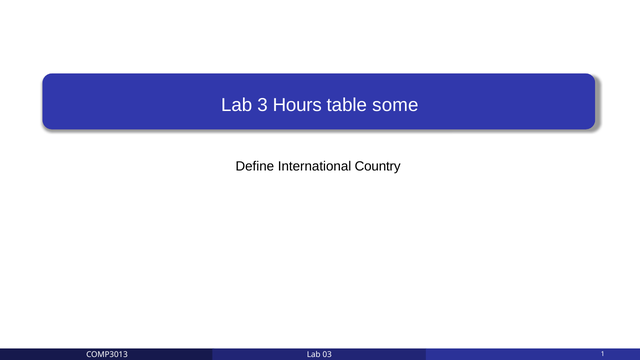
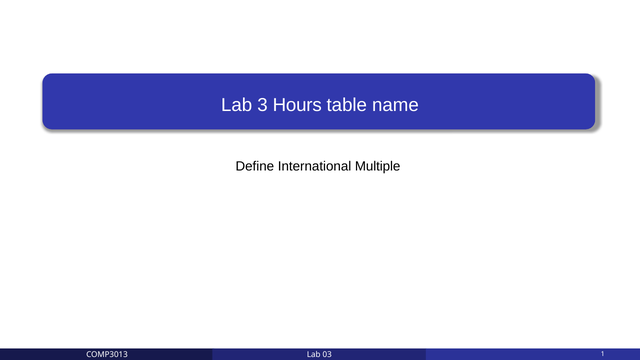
some: some -> name (395, 105)
Country: Country -> Multiple (378, 166)
